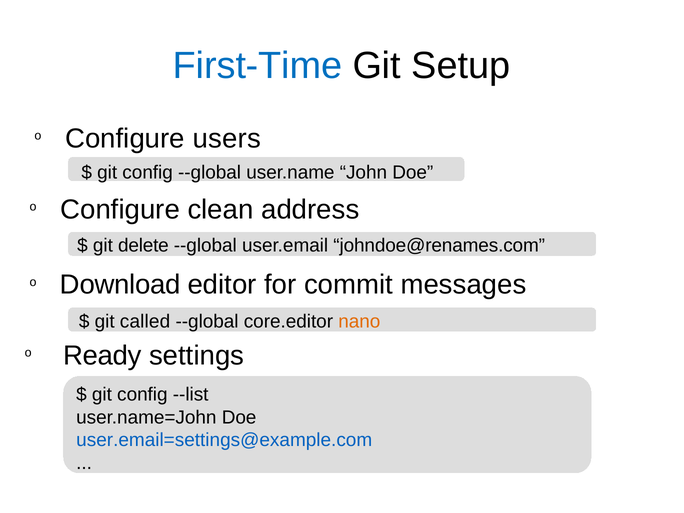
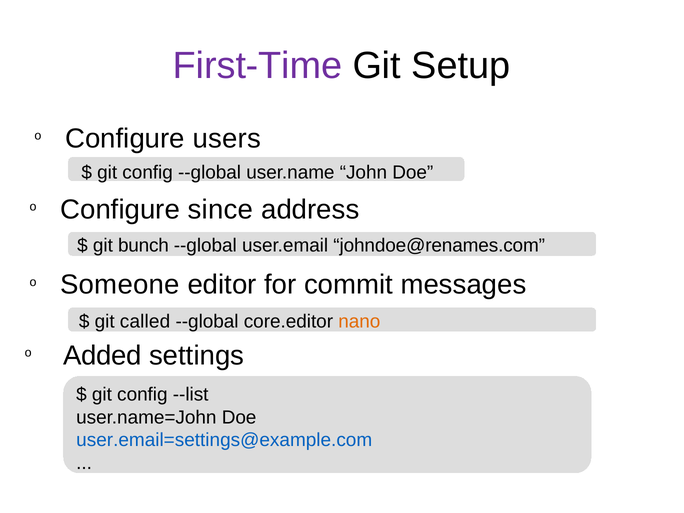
First-Time colour: blue -> purple (258, 66)
clean: clean -> since (220, 209)
delete: delete -> bunch (143, 246)
Download: Download -> Someone (120, 285)
Ready: Ready -> Added (102, 356)
